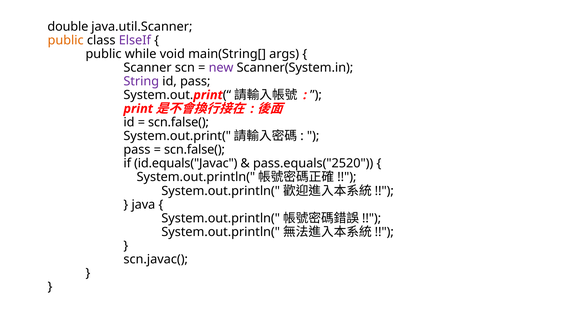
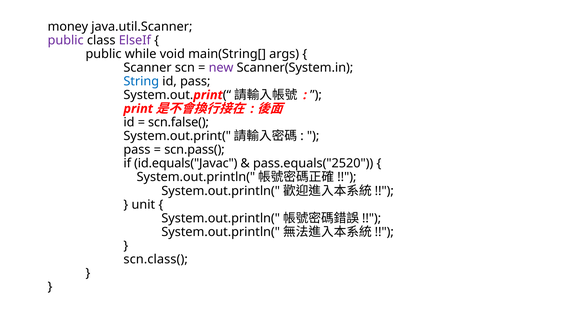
double: double -> money (68, 27)
public colour: orange -> purple (66, 40)
String colour: purple -> blue (141, 81)
scn.false(: scn.false( -> scn.pass( (194, 150)
java: java -> unit (143, 204)
scn.javac(: scn.javac( -> scn.class( (156, 259)
